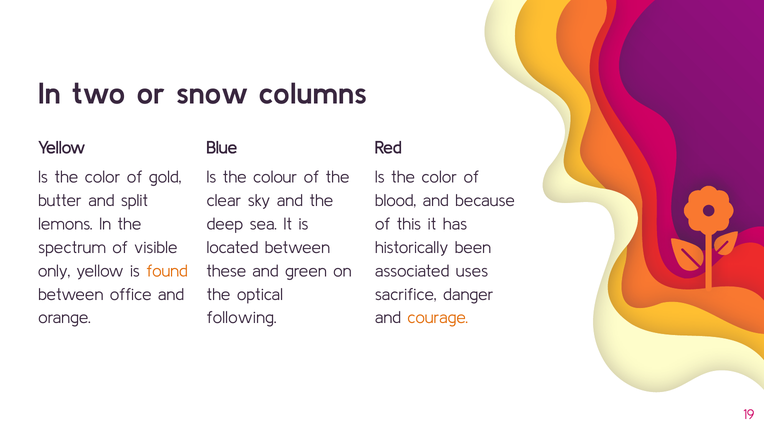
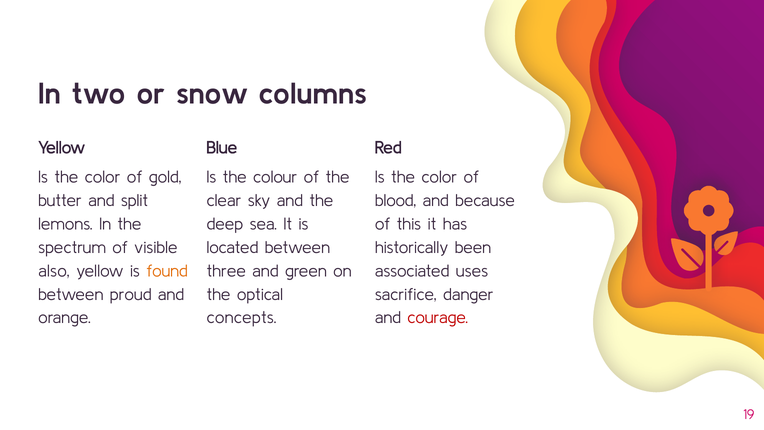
only: only -> also (54, 271)
these: these -> three (226, 271)
office: office -> proud (131, 294)
following: following -> concepts (242, 318)
courage colour: orange -> red (438, 318)
